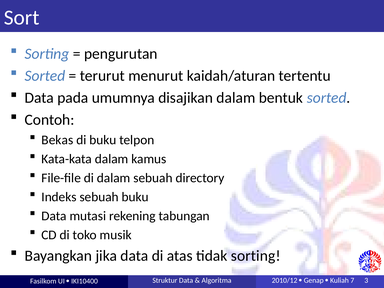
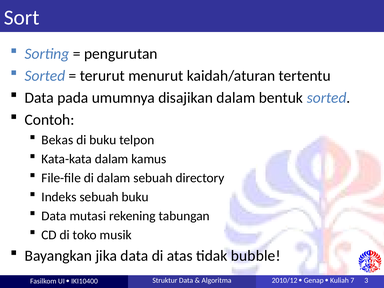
tidak sorting: sorting -> bubble (256, 256)
